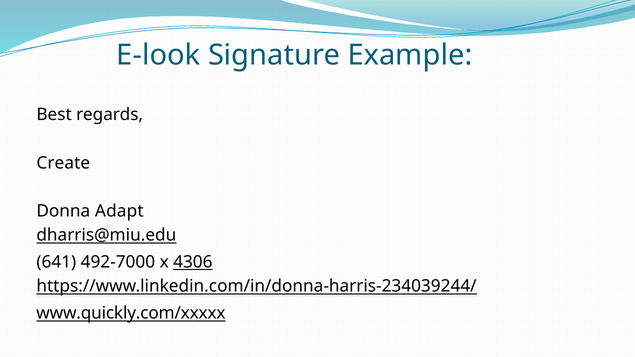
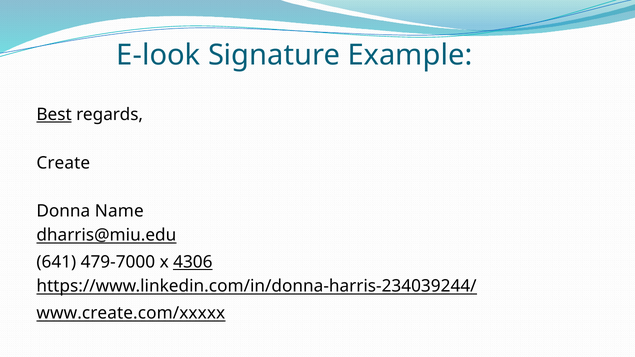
Best underline: none -> present (54, 115)
Adapt: Adapt -> Name (119, 211)
492-7000: 492-7000 -> 479-7000 (118, 262)
www.quickly.com/xxxxx: www.quickly.com/xxxxx -> www.create.com/xxxxx (131, 313)
